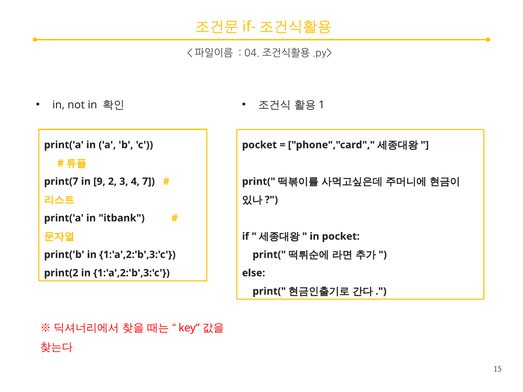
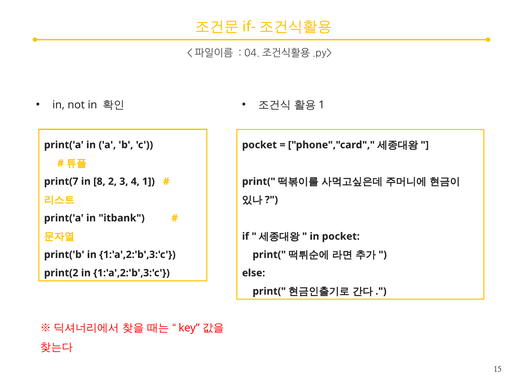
9: 9 -> 8 (99, 182)
7: 7 -> 1 (148, 182)
